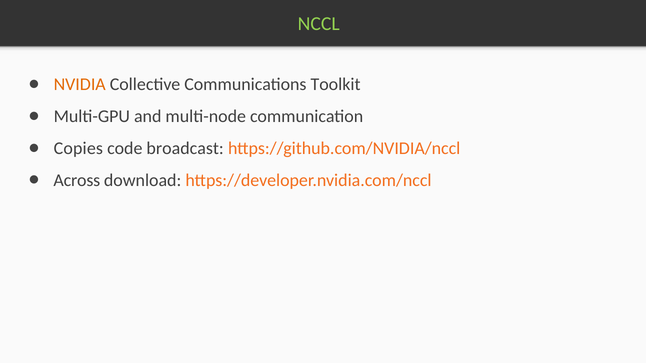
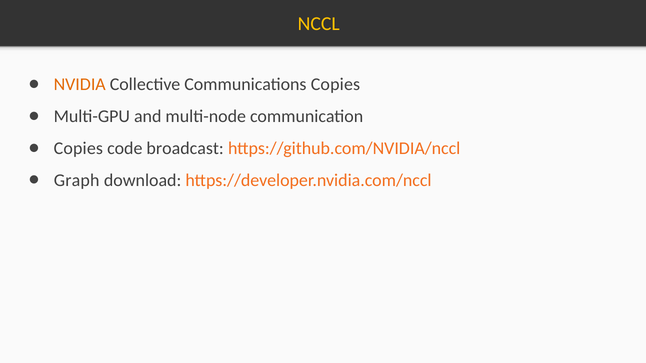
NCCL colour: light green -> yellow (319, 24)
Communications Toolkit: Toolkit -> Copies (335, 84)
Across: Across -> Graph (77, 180)
